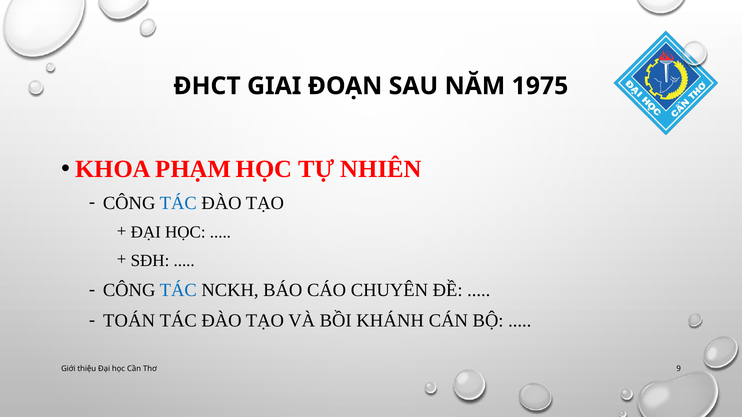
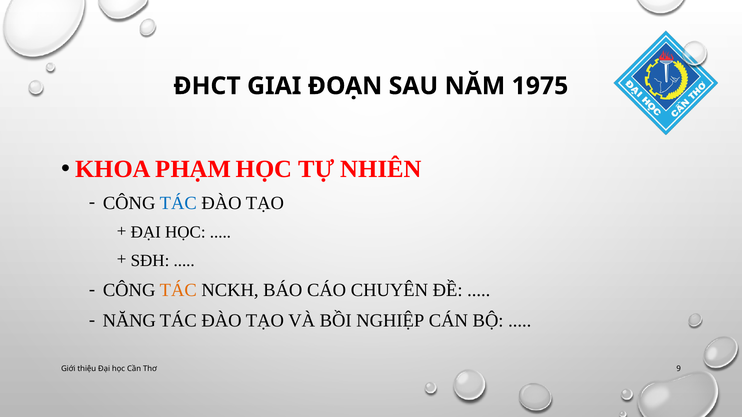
TÁC colour: blue -> orange (178, 290)
TOÁN: TOÁN -> NĂNG (129, 321)
KHÁNH: KHÁNH -> NGHIỆP (390, 321)
